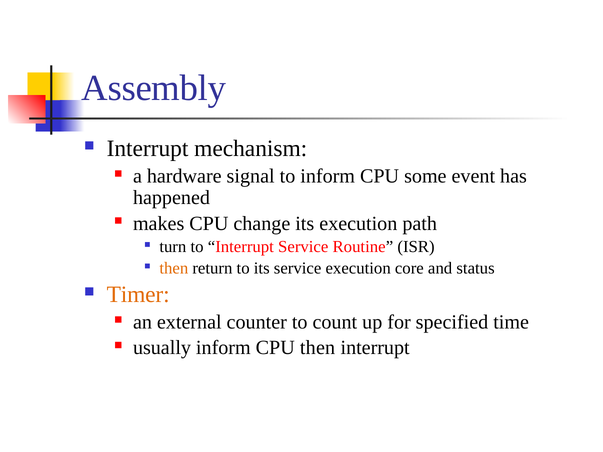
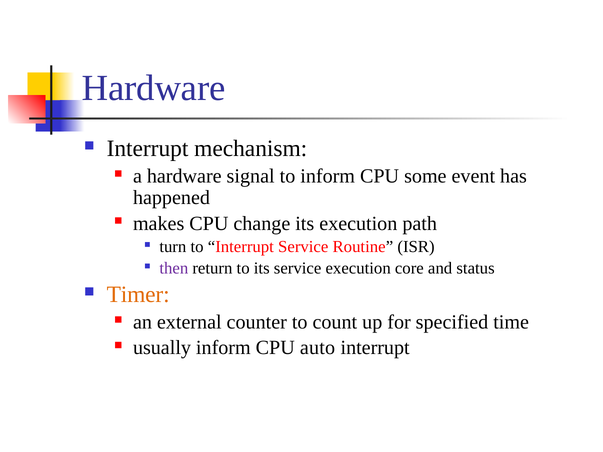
Assembly: Assembly -> Hardware (154, 88)
then colour: orange -> purple (174, 268)
CPU then: then -> auto (318, 348)
